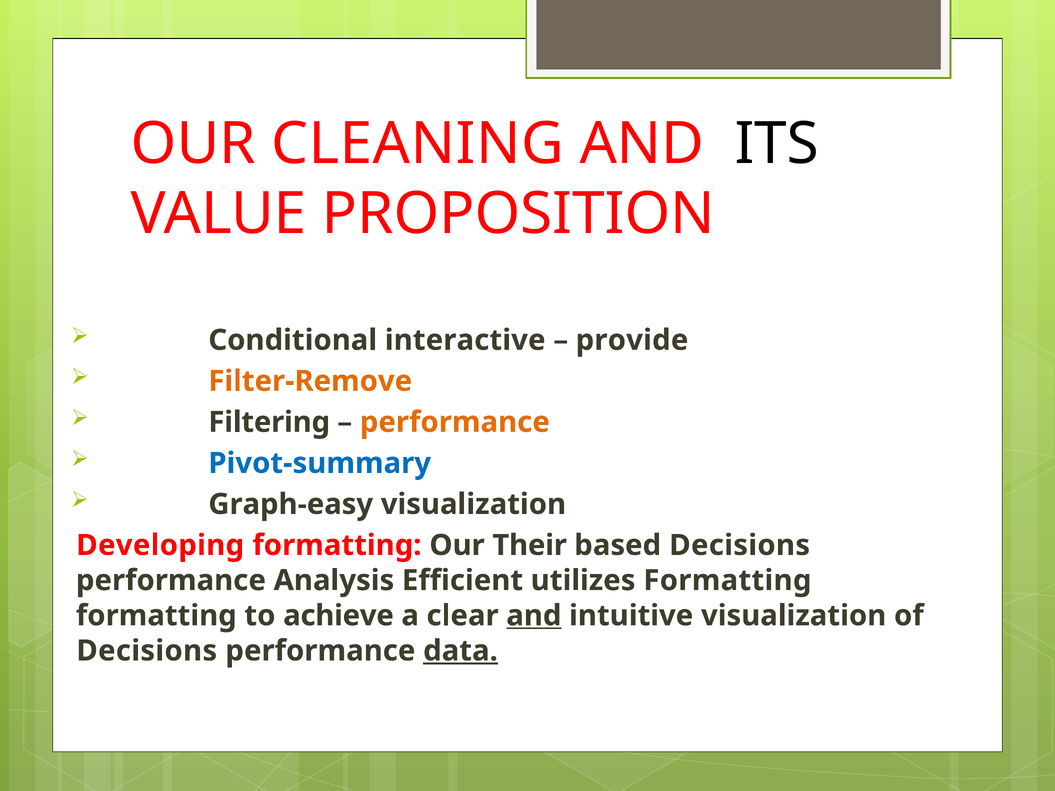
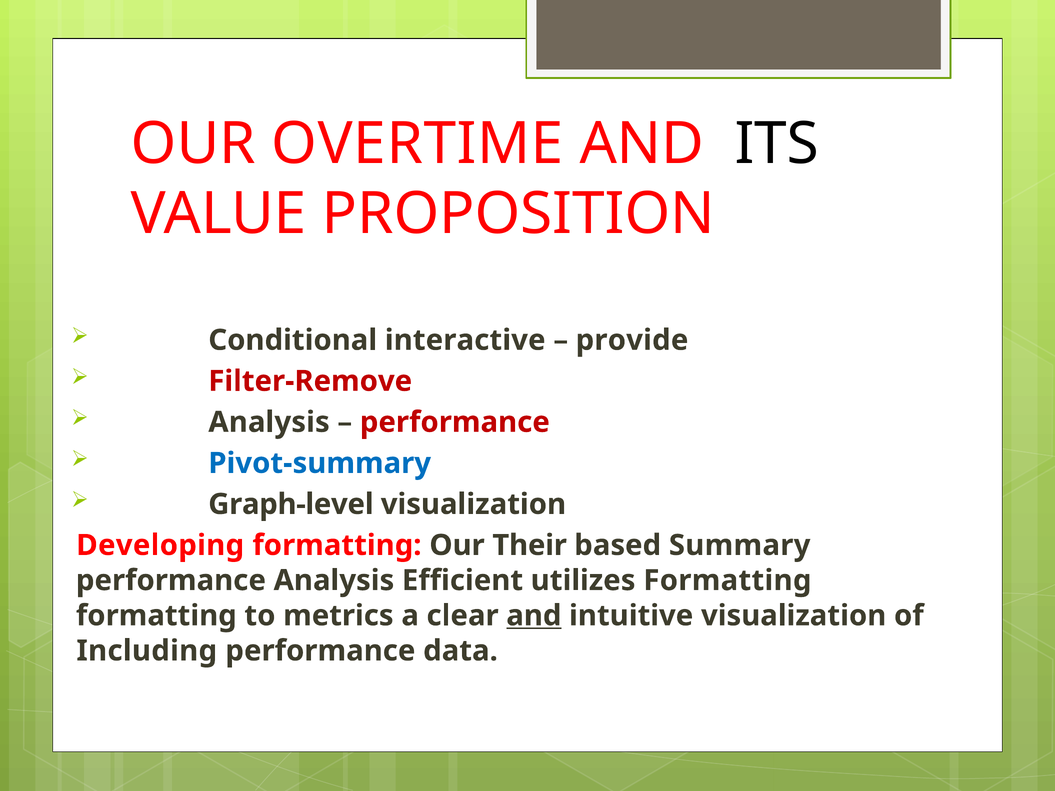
CLEANING: CLEANING -> OVERTIME (417, 144)
Filter-Remove colour: orange -> red (310, 381)
Filtering: Filtering -> Analysis (269, 422)
performance colour: orange -> red (455, 422)
Graph-easy: Graph-easy -> Graph-level (291, 504)
based Decisions: Decisions -> Summary (740, 545)
achieve: achieve -> metrics (338, 616)
Decisions: Decisions -> Including (147, 651)
data underline: present -> none (460, 651)
